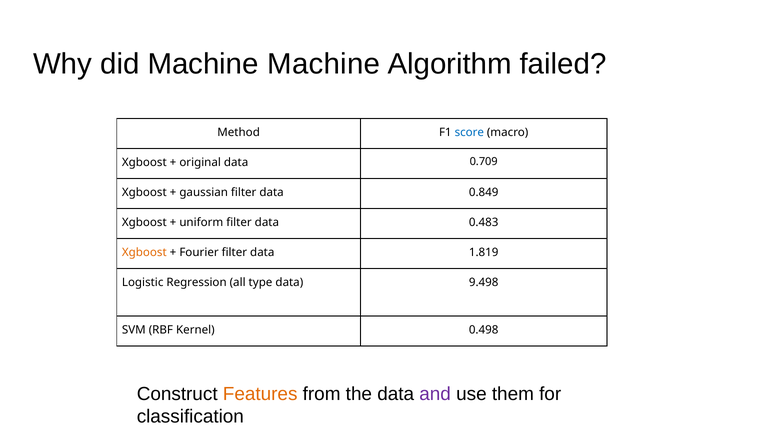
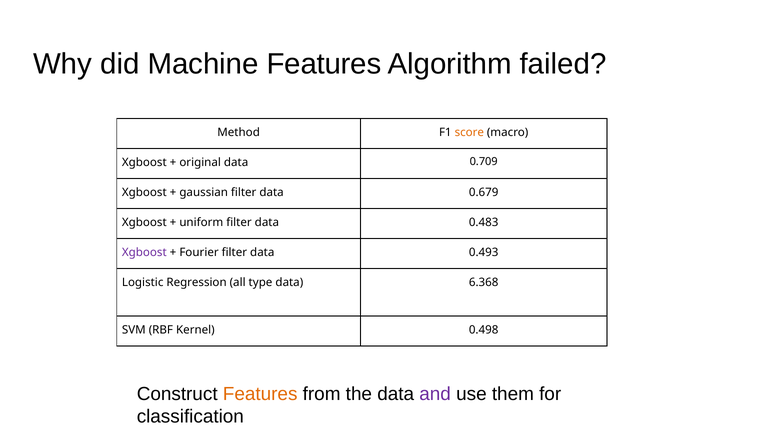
Machine Machine: Machine -> Features (324, 64)
score colour: blue -> orange (469, 132)
0.849: 0.849 -> 0.679 (484, 192)
Xgboost colour: orange -> purple (144, 252)
1.819: 1.819 -> 0.493 (484, 252)
9.498: 9.498 -> 6.368 (484, 282)
